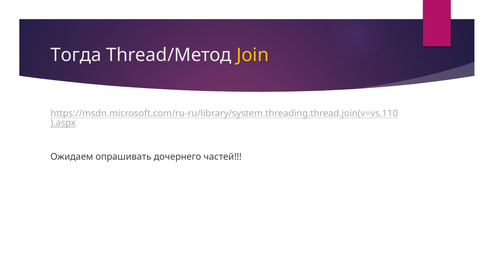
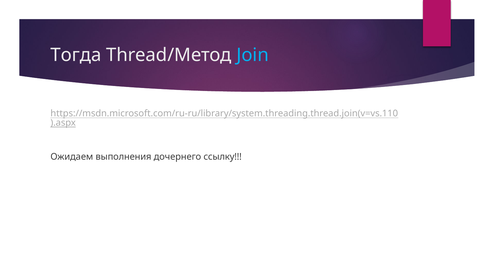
Join colour: yellow -> light blue (253, 55)
опрашивать: опрашивать -> выполнения (123, 157)
частей: частей -> ссылку (223, 157)
